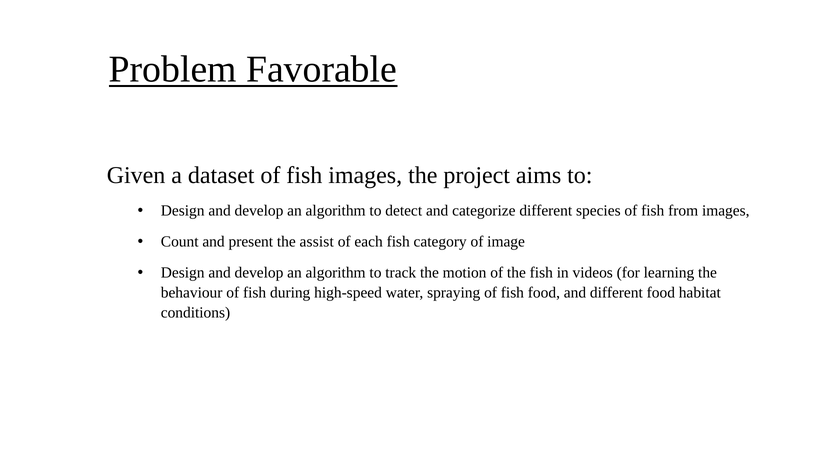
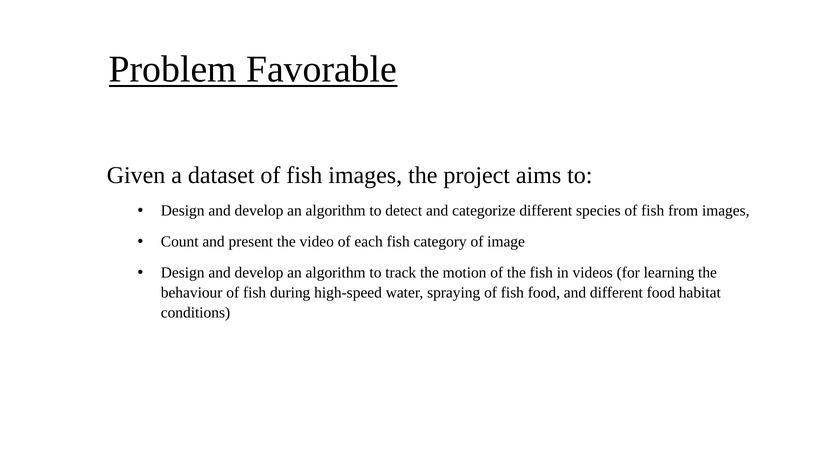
assist: assist -> video (317, 242)
